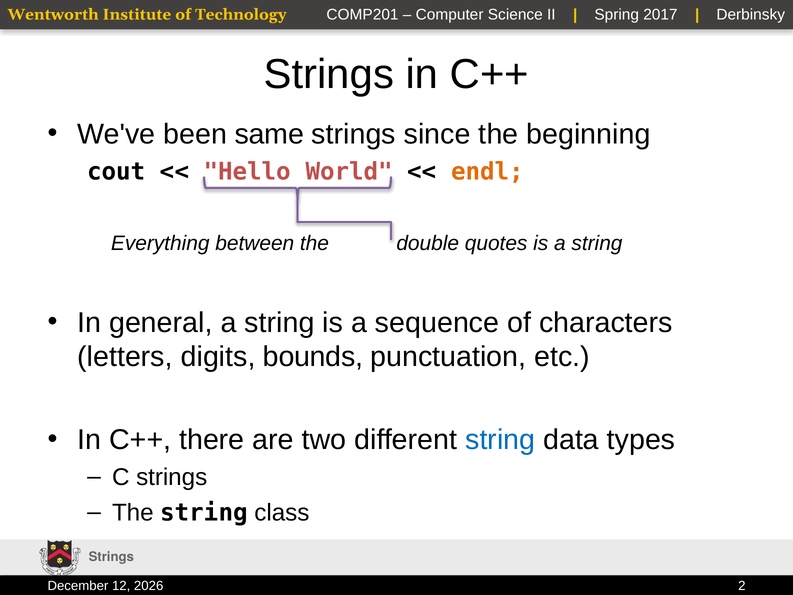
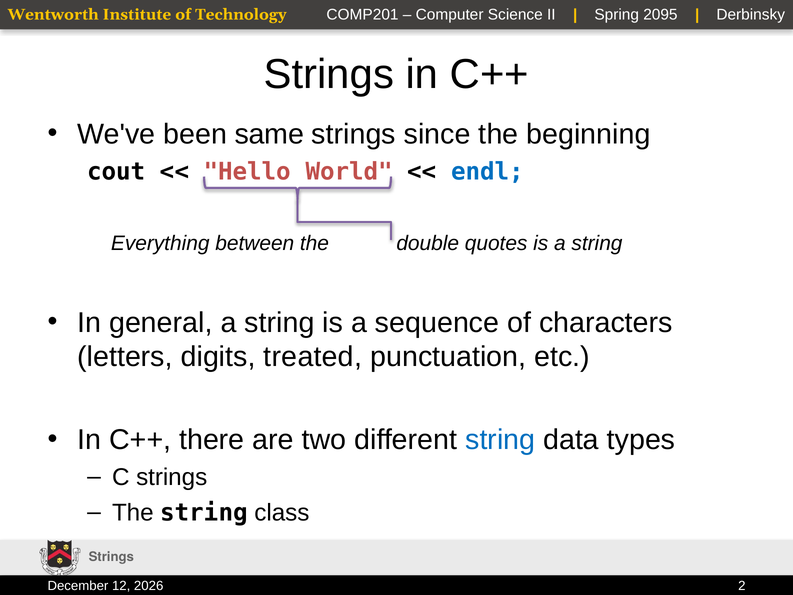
2017: 2017 -> 2095 (660, 14)
endl colour: orange -> blue (487, 172)
bounds: bounds -> treated (313, 357)
